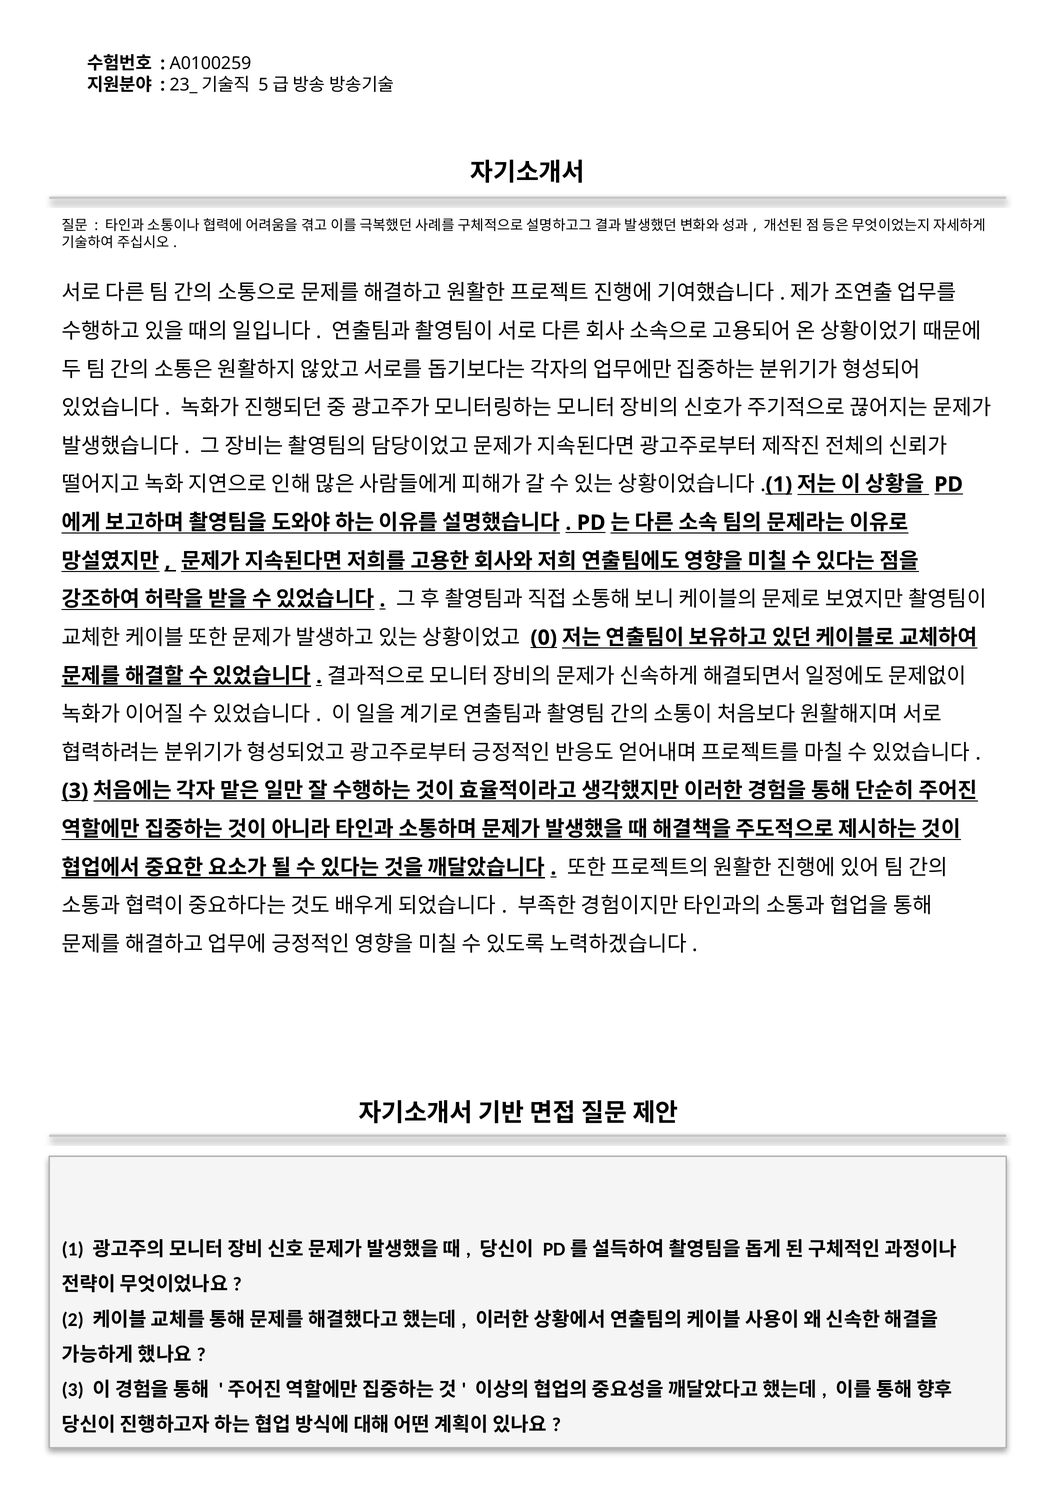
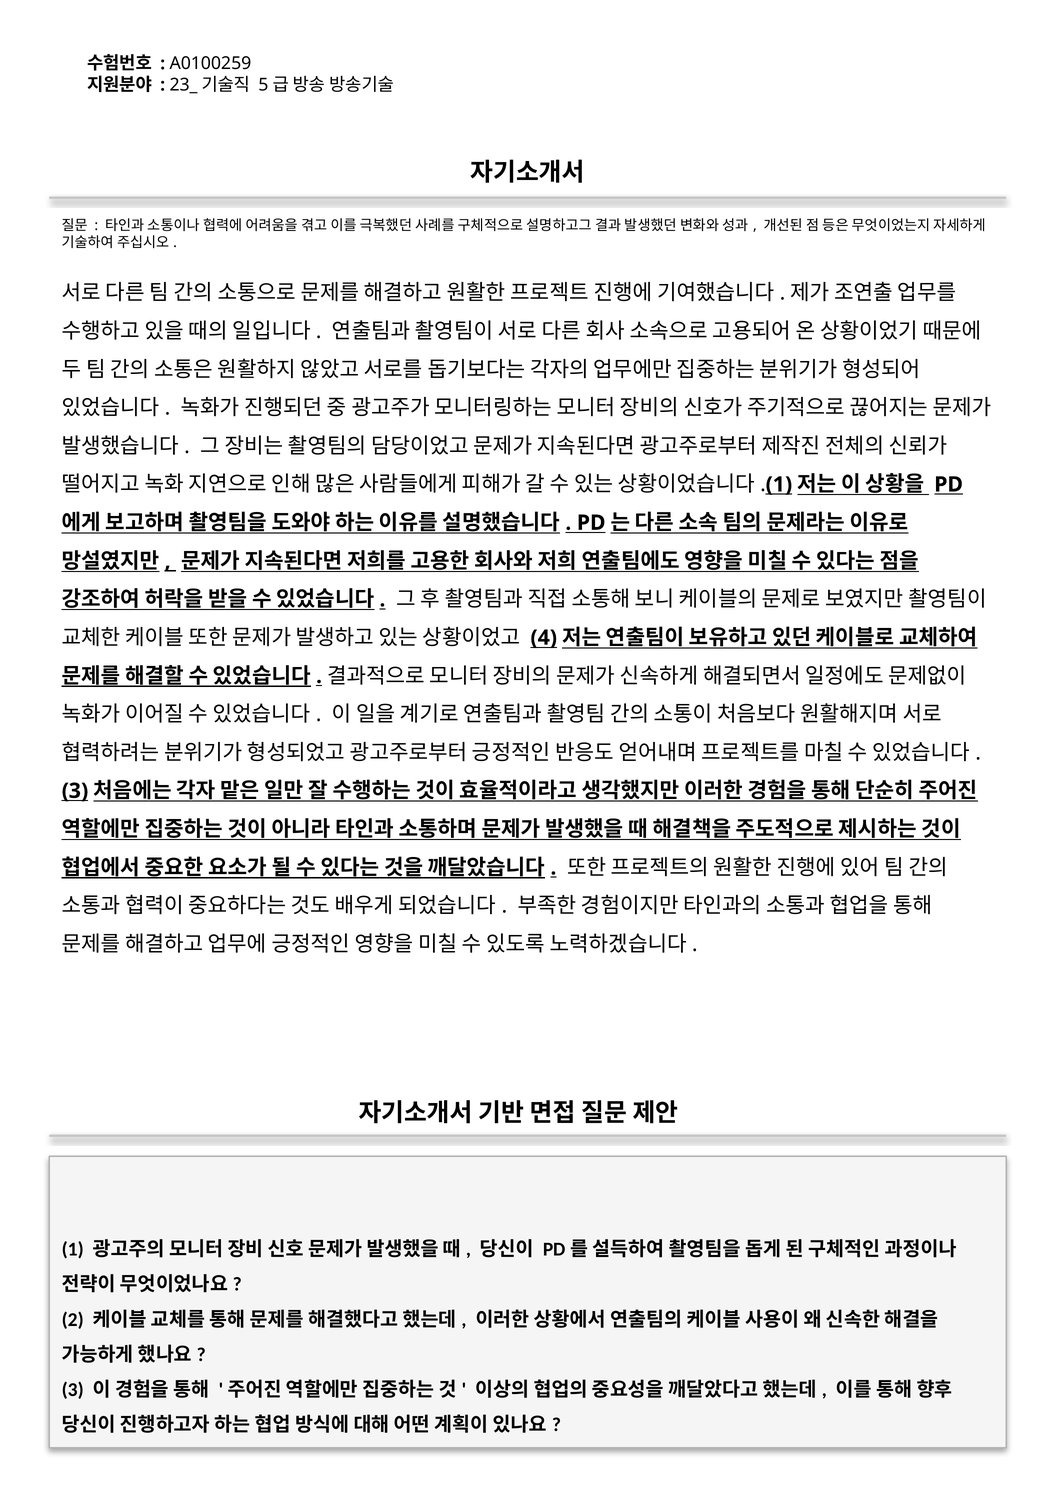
0: 0 -> 4 (544, 637)
